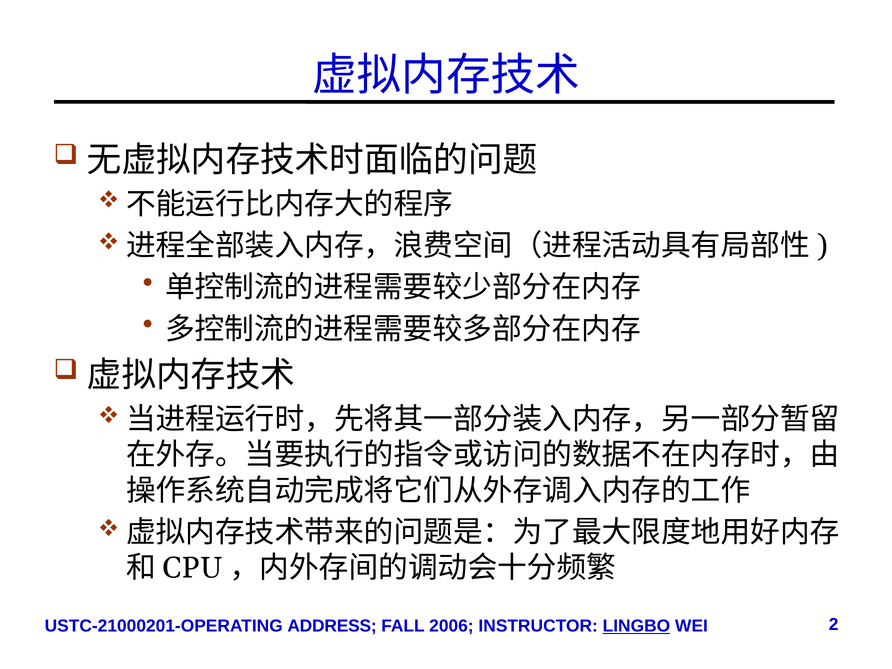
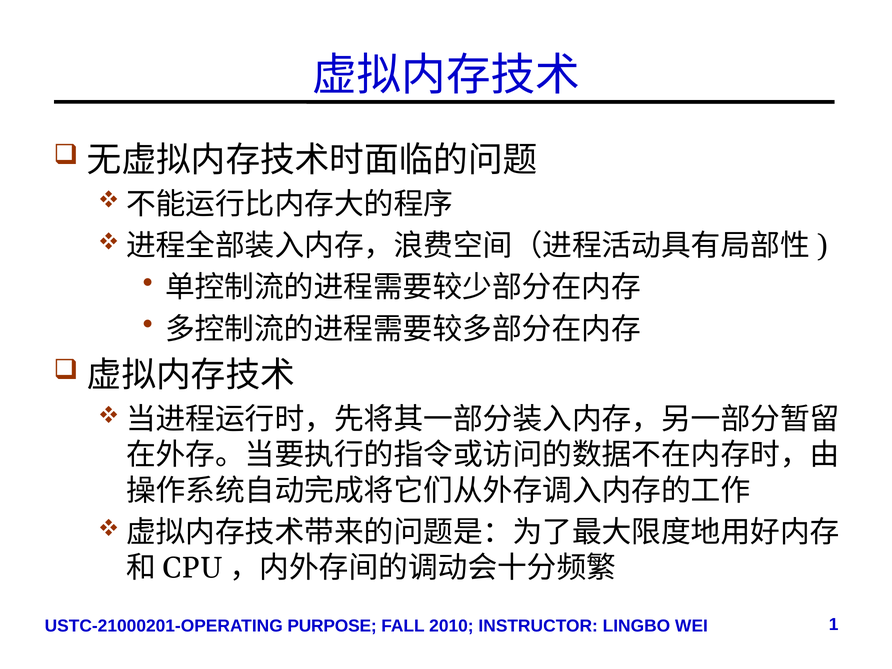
ADDRESS: ADDRESS -> PURPOSE (332, 626)
2006: 2006 -> 2010 (451, 626)
LINGBO underline: present -> none (636, 626)
2: 2 -> 1 (834, 625)
